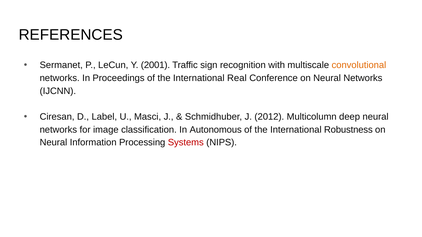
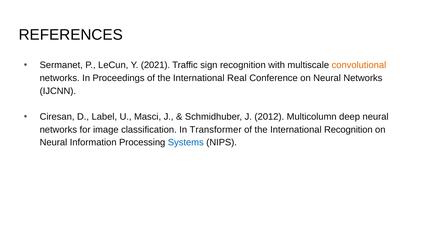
2001: 2001 -> 2021 (155, 65)
Autonomous: Autonomous -> Transformer (216, 130)
International Robustness: Robustness -> Recognition (348, 130)
Systems colour: red -> blue (186, 143)
